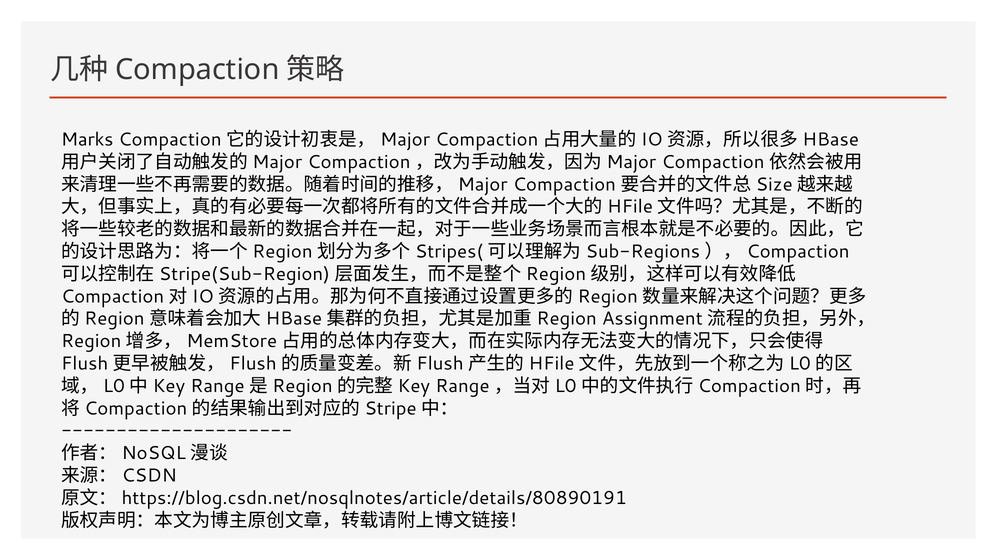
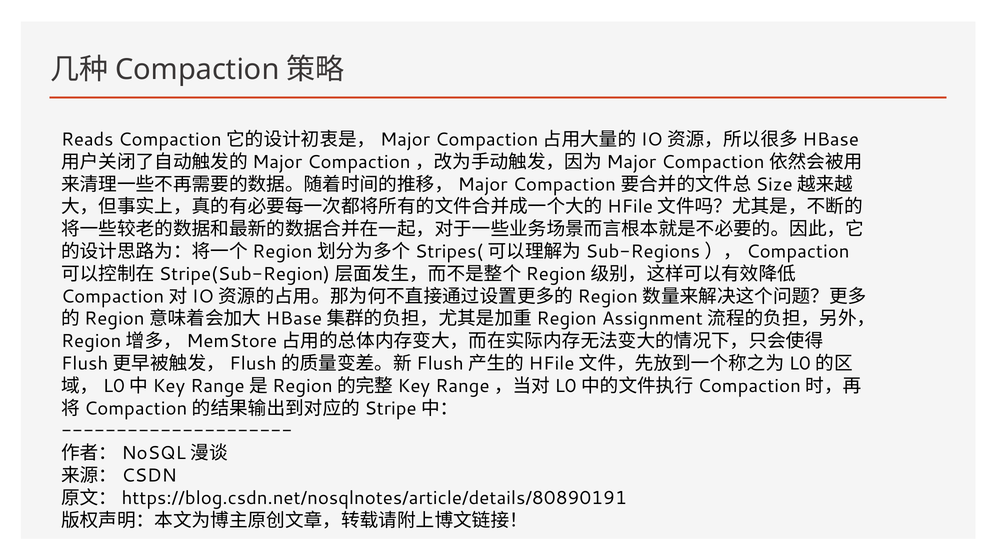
Marks: Marks -> Reads (87, 140)
